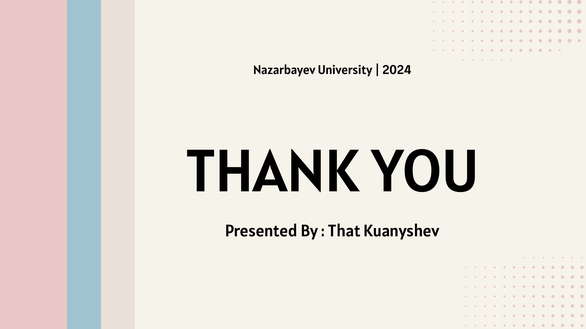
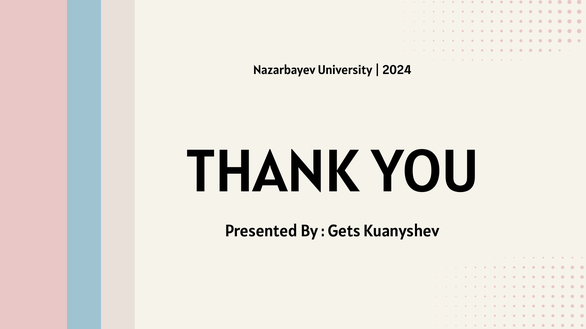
That: That -> Gets (344, 231)
